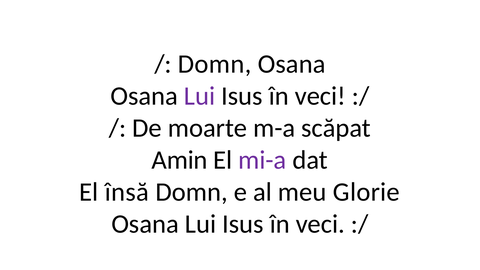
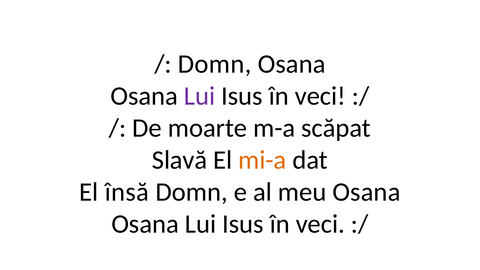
Amin: Amin -> Slavă (180, 160)
mi-a colour: purple -> orange (262, 160)
meu Glorie: Glorie -> Osana (367, 192)
